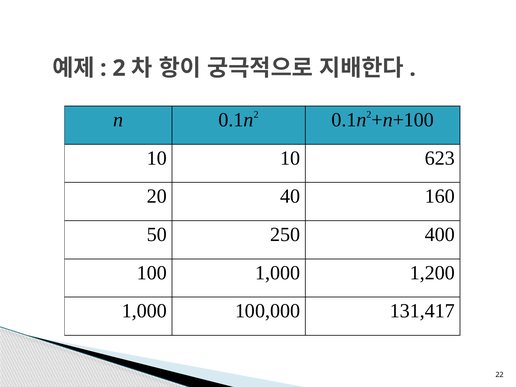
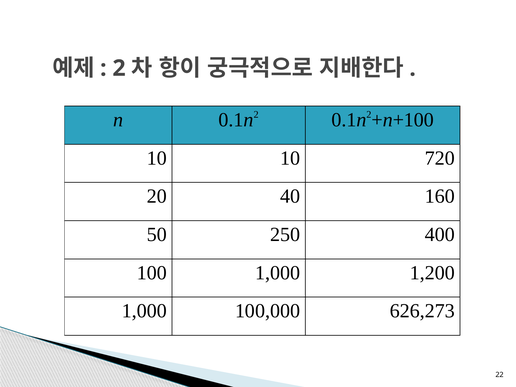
623: 623 -> 720 (440, 158)
131,417: 131,417 -> 626,273 (422, 311)
